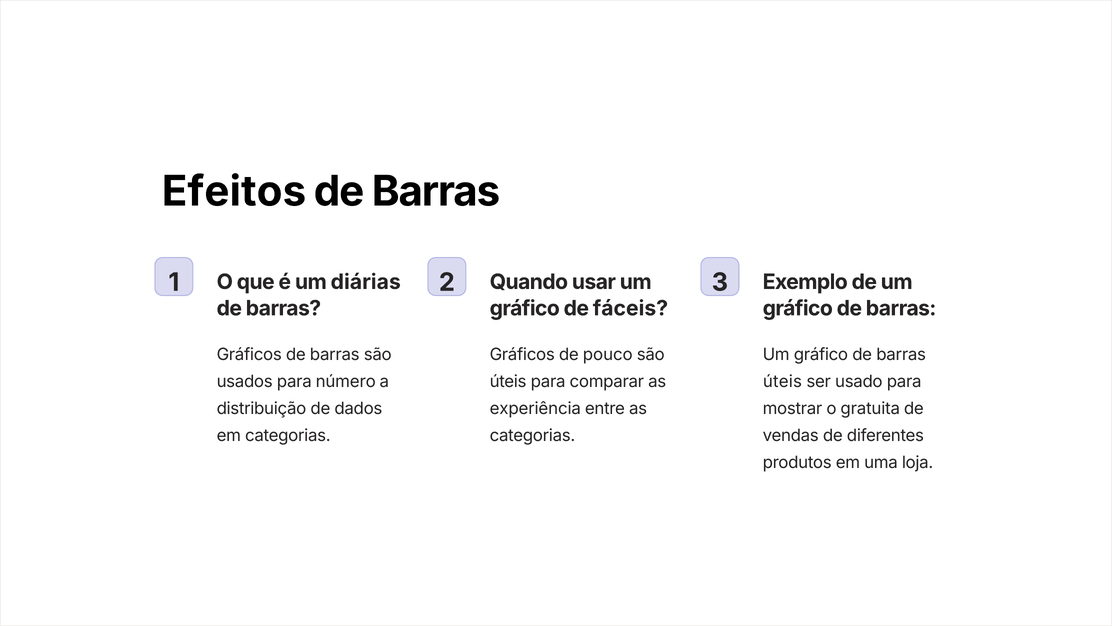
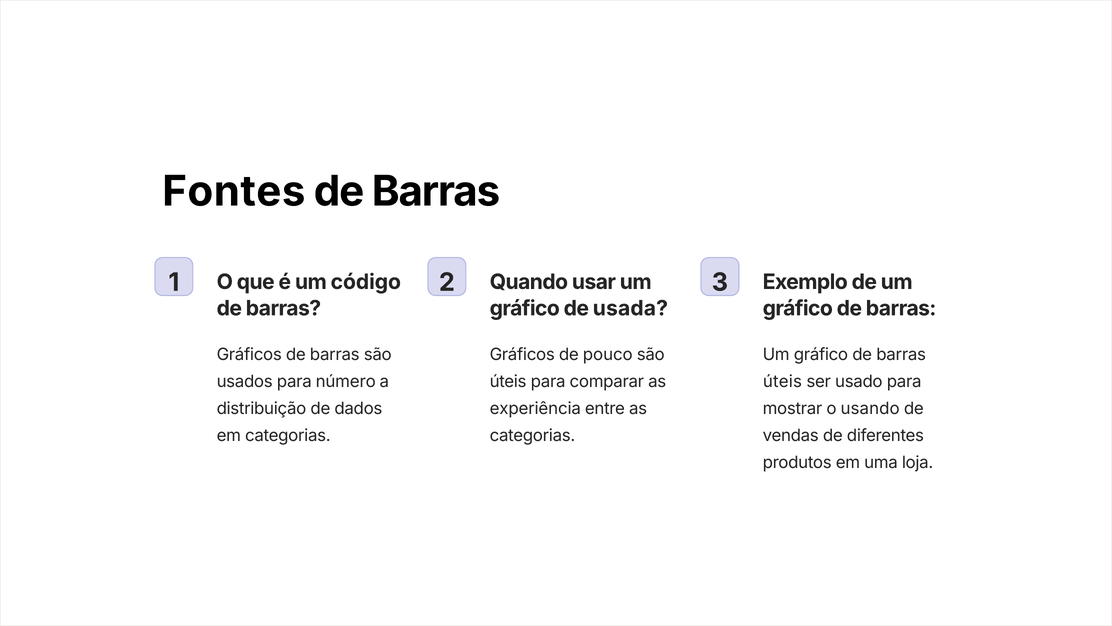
Efeitos: Efeitos -> Fontes (234, 191)
diárias: diárias -> código (366, 282)
fáceis: fáceis -> usada (630, 308)
gratuita: gratuita -> usando (870, 408)
